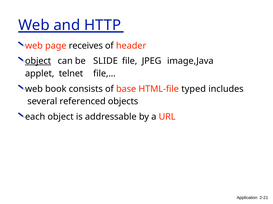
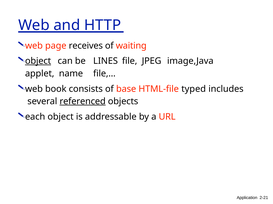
header: header -> waiting (131, 46)
SLIDE: SLIDE -> LINES (106, 61)
telnet: telnet -> name (71, 74)
referenced underline: none -> present (83, 102)
